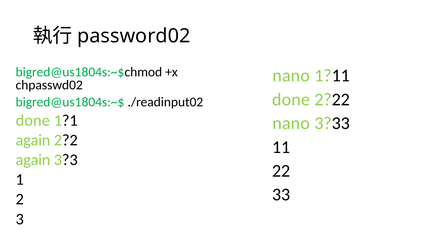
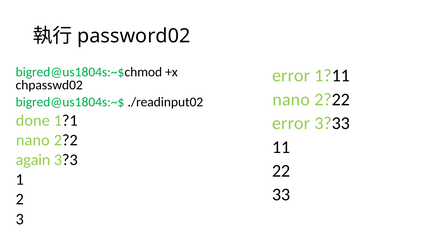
nano: nano -> error (291, 76)
done: done -> nano (291, 100)
nano: nano -> error (291, 123)
again: again -> nano (33, 140)
